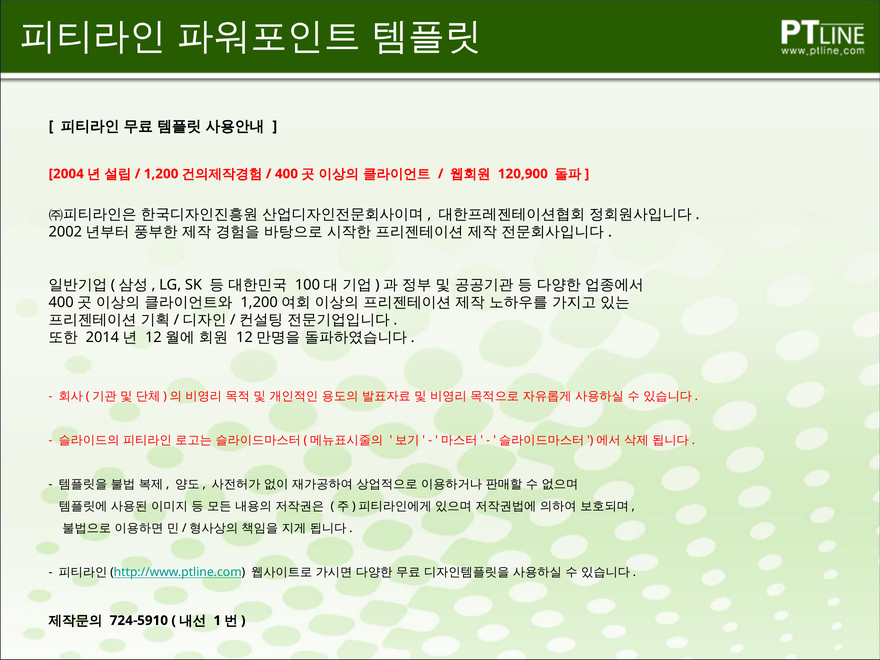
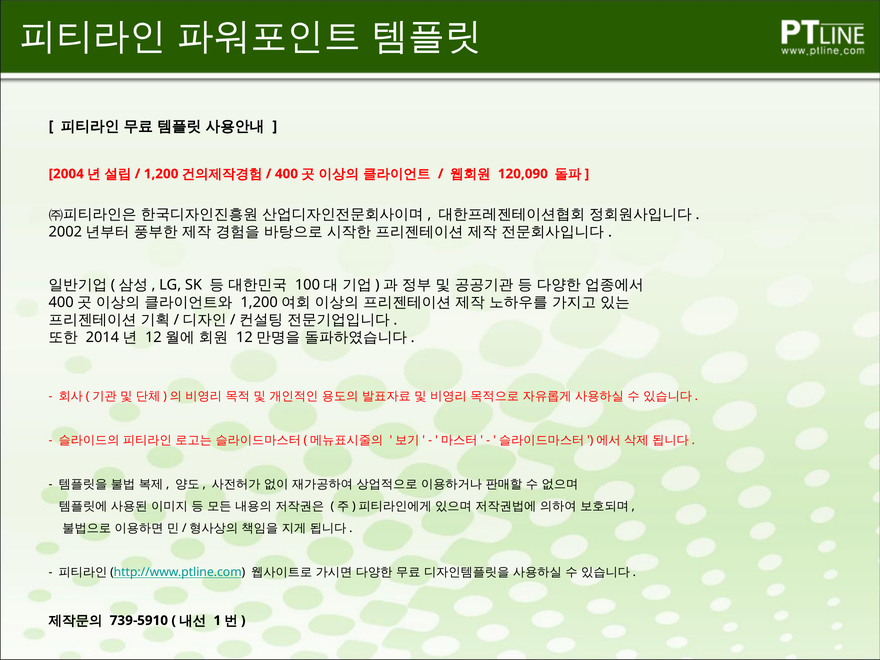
120,900: 120,900 -> 120,090 (523, 174)
724-5910: 724-5910 -> 739-5910 (139, 621)
